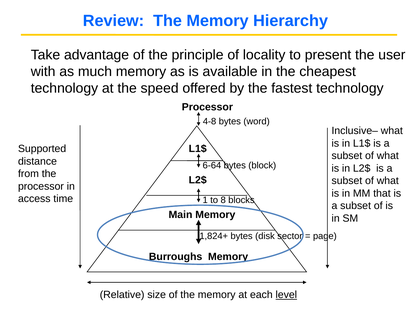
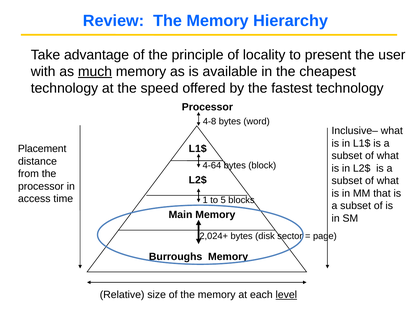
much underline: none -> present (95, 72)
Supported: Supported -> Placement (42, 149)
6-64: 6-64 -> 4-64 (212, 166)
8: 8 -> 5 (223, 201)
1,824+: 1,824+ -> 2,024+ (214, 236)
